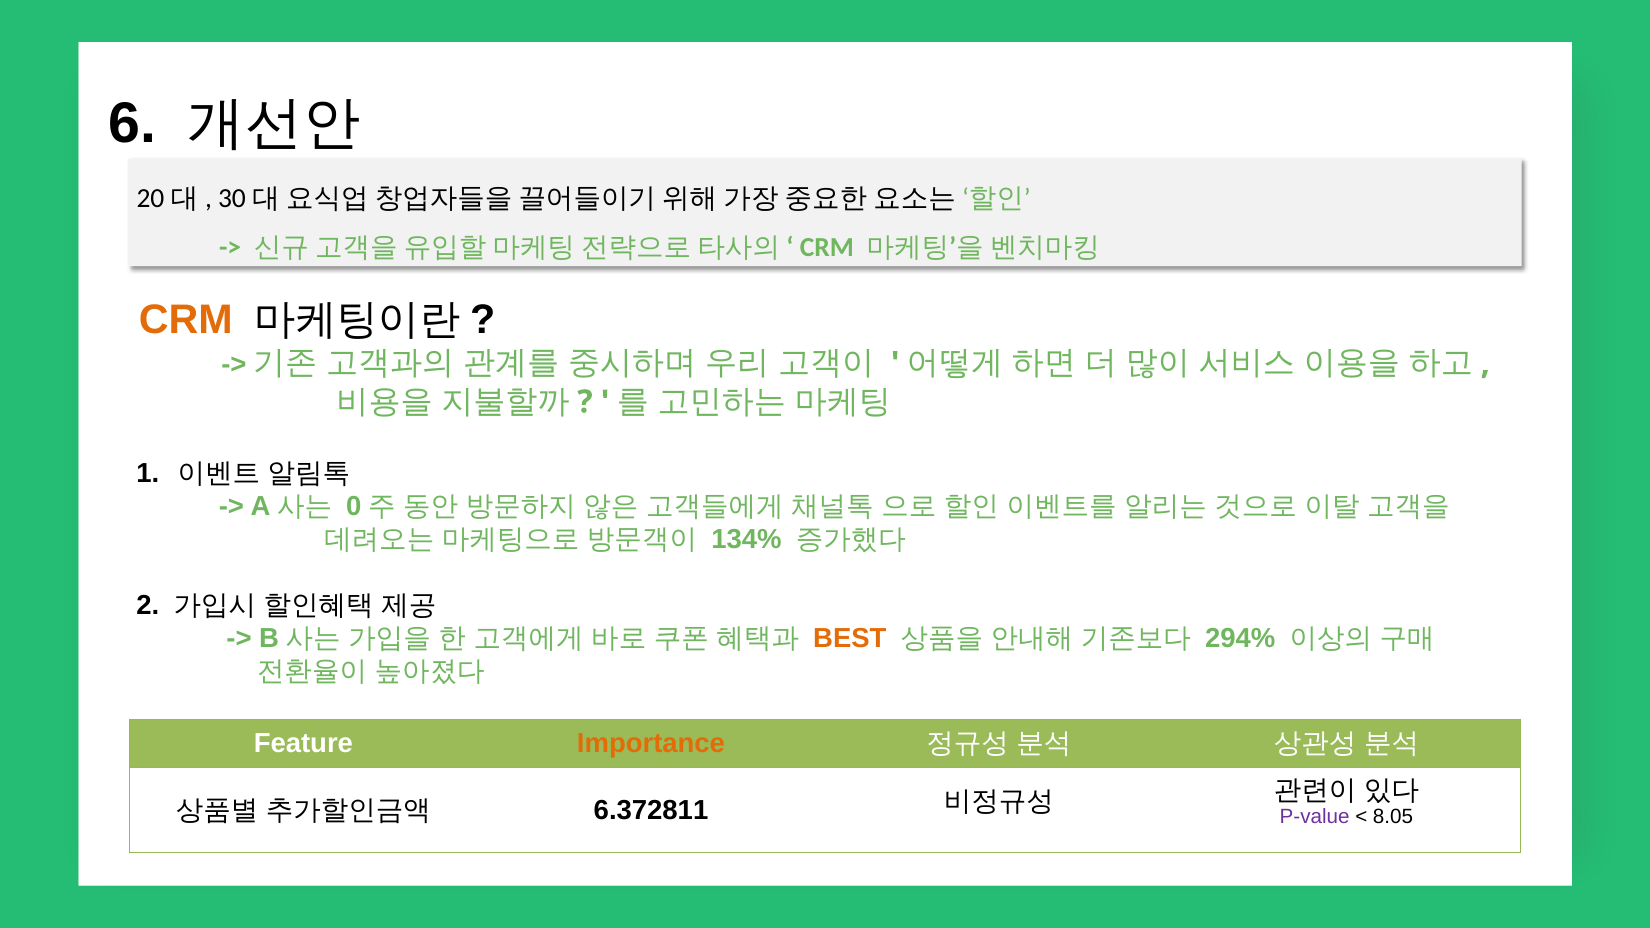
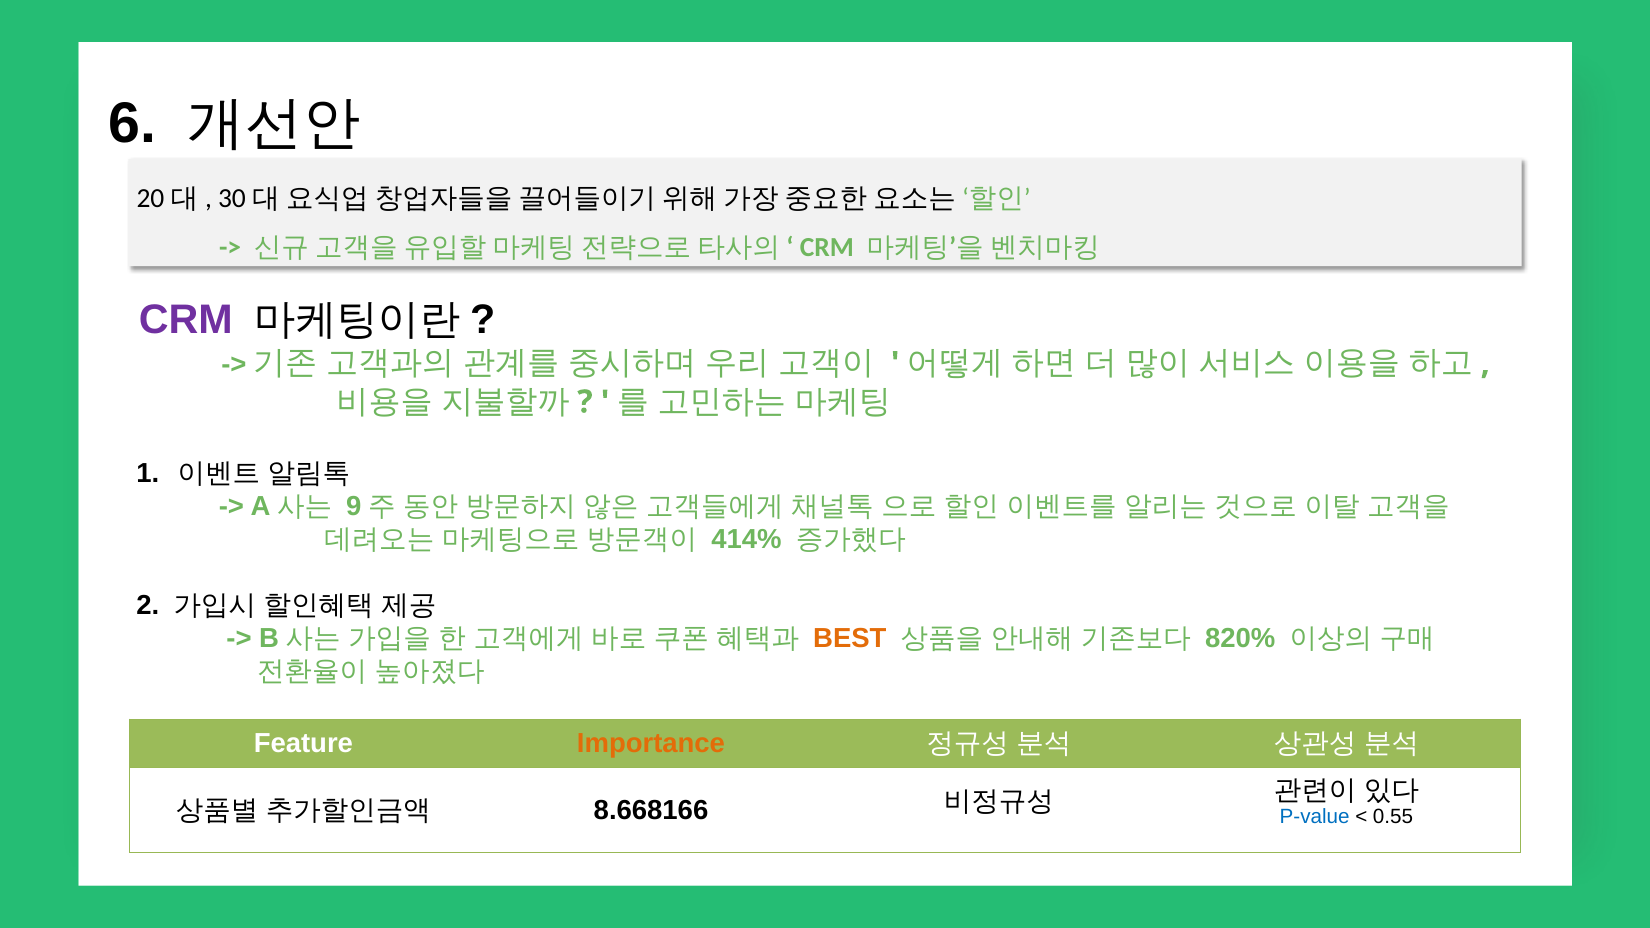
CRM colour: orange -> purple (186, 320)
0: 0 -> 9 (354, 506)
134%: 134% -> 414% (746, 539)
294%: 294% -> 820% (1240, 638)
6.372811: 6.372811 -> 8.668166 (651, 811)
P-value colour: purple -> blue (1315, 817)
8.05: 8.05 -> 0.55 (1393, 817)
